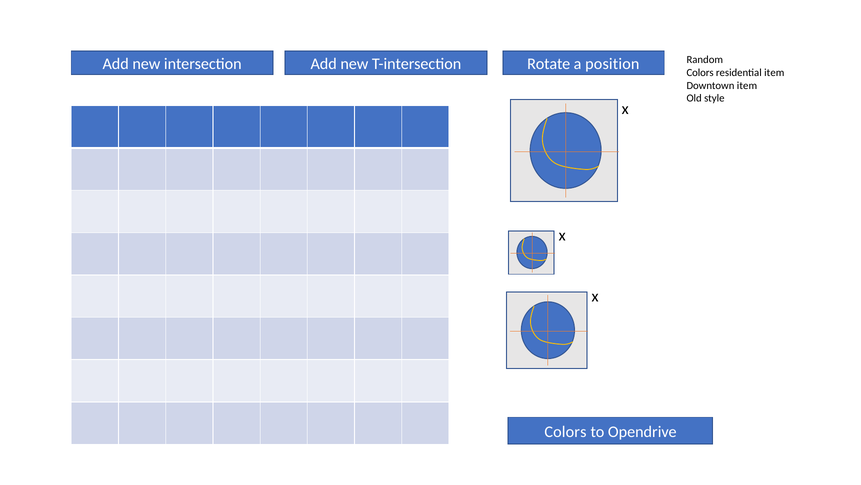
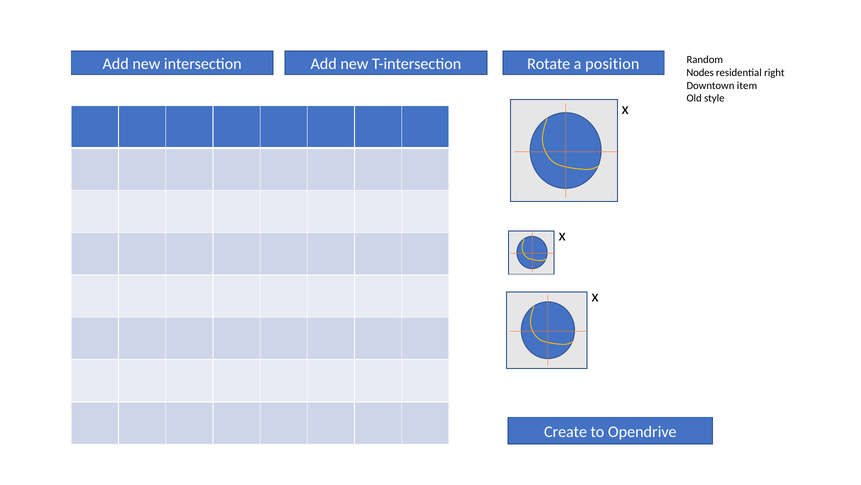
Colors: Colors -> Nodes (700, 72)
residential item: item -> right (774, 72)
Colors: Colors -> Create (566, 431)
